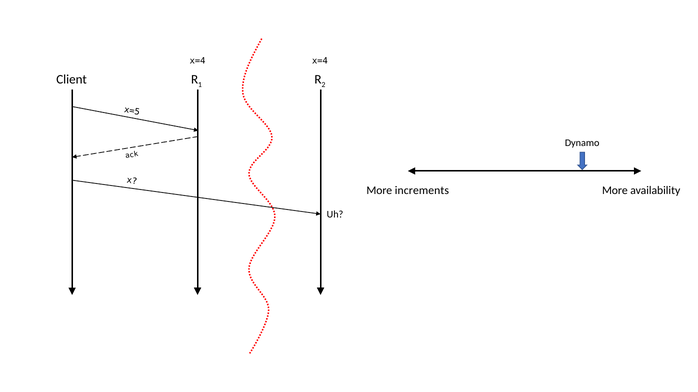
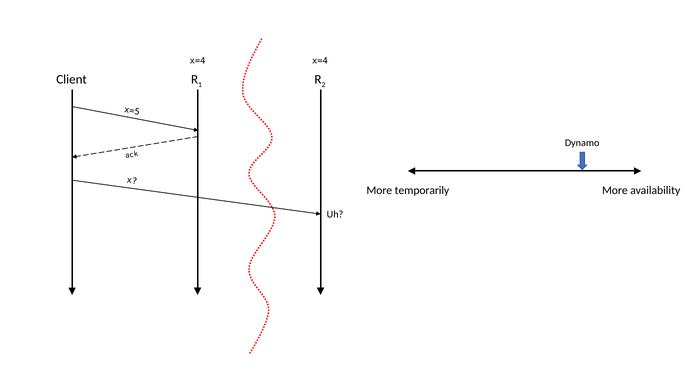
increments: increments -> temporarily (422, 191)
